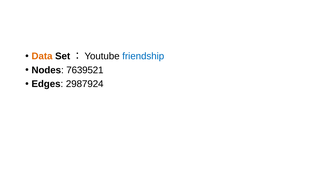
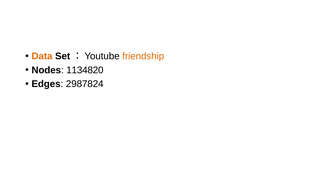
friendship colour: blue -> orange (143, 56)
7639521: 7639521 -> 1134820 (85, 70)
2987924: 2987924 -> 2987824 (85, 84)
